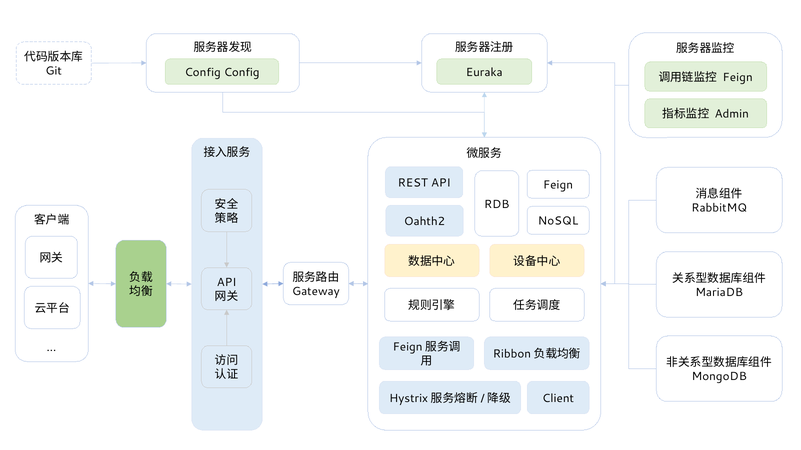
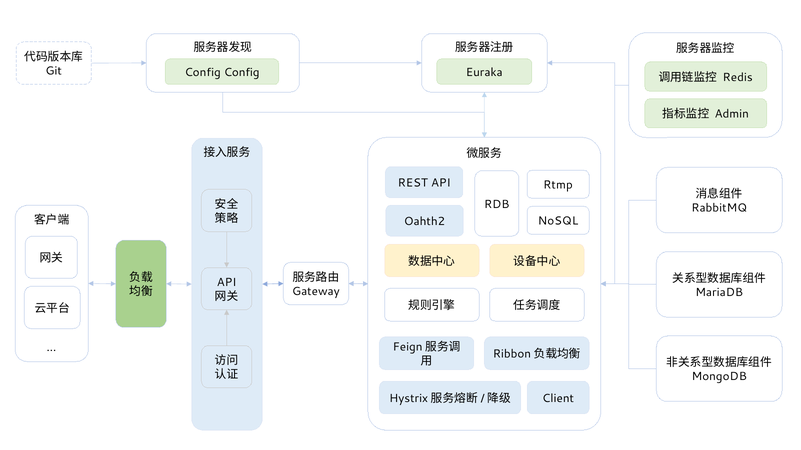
Feign: Feign -> Redis (738, 77)
Feign: Feign -> Rtmp (558, 185)
